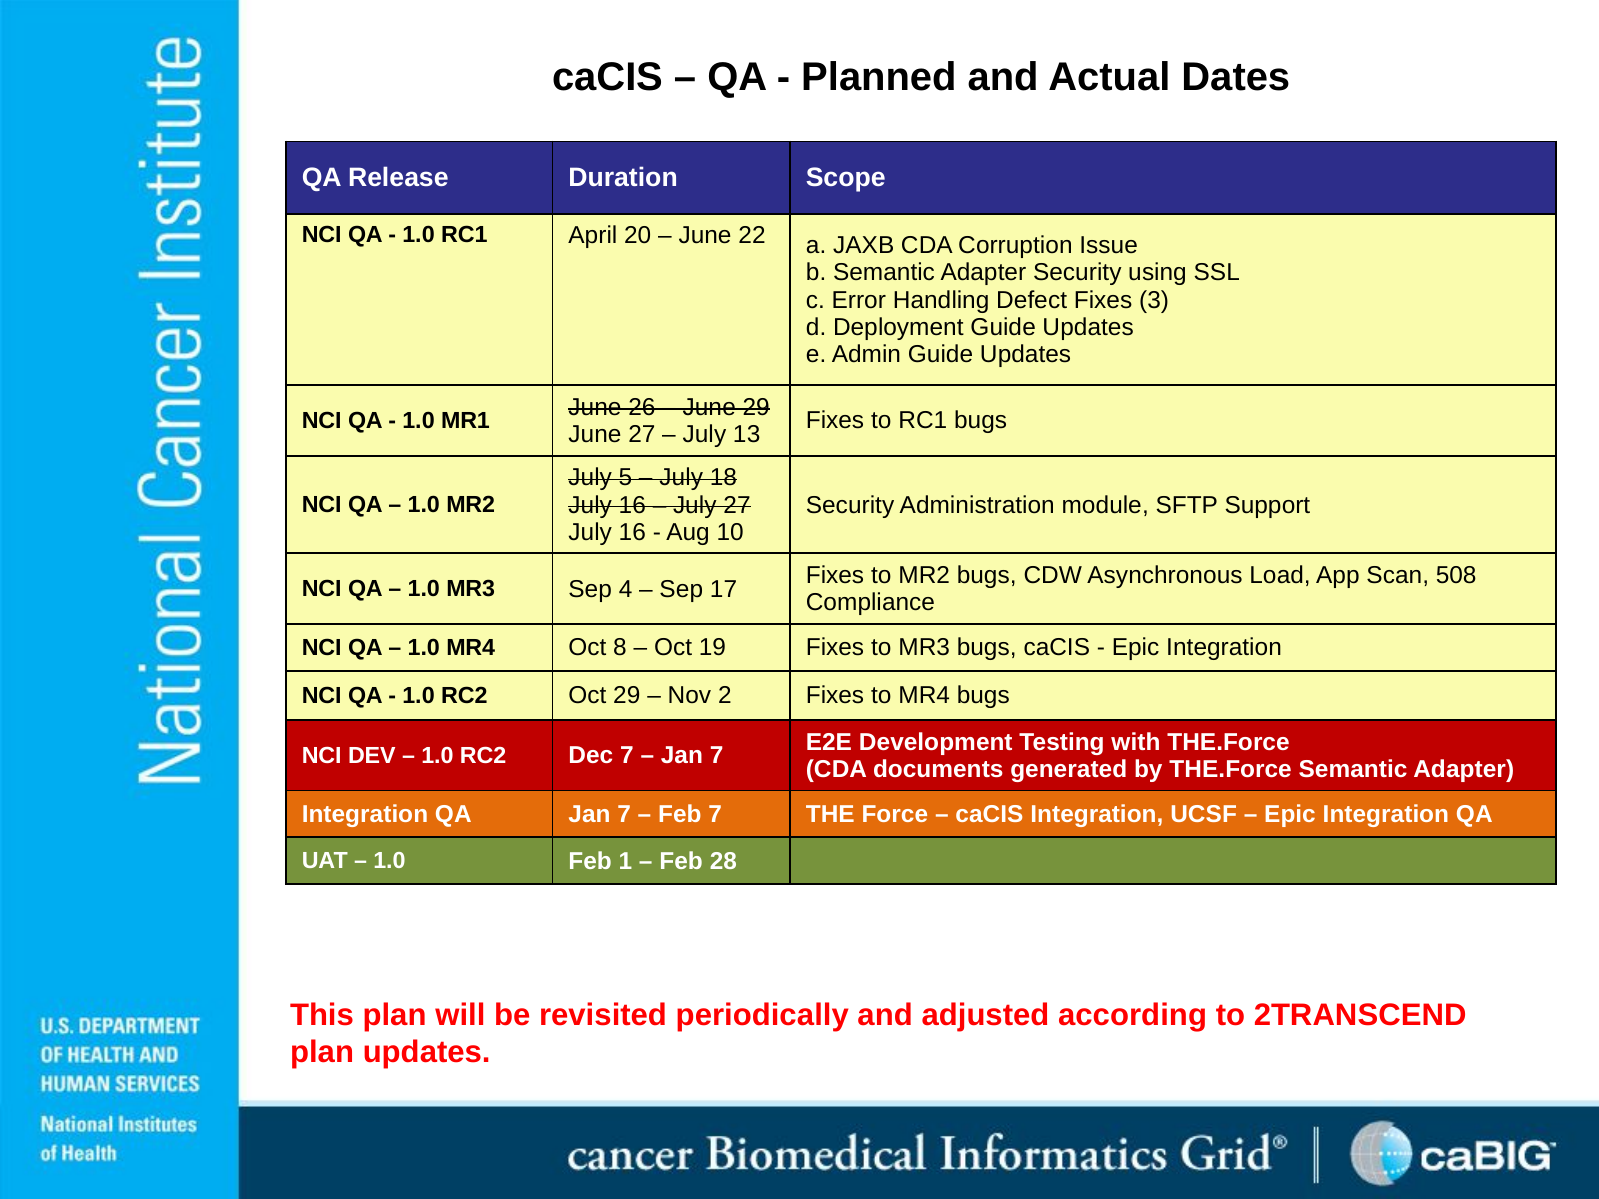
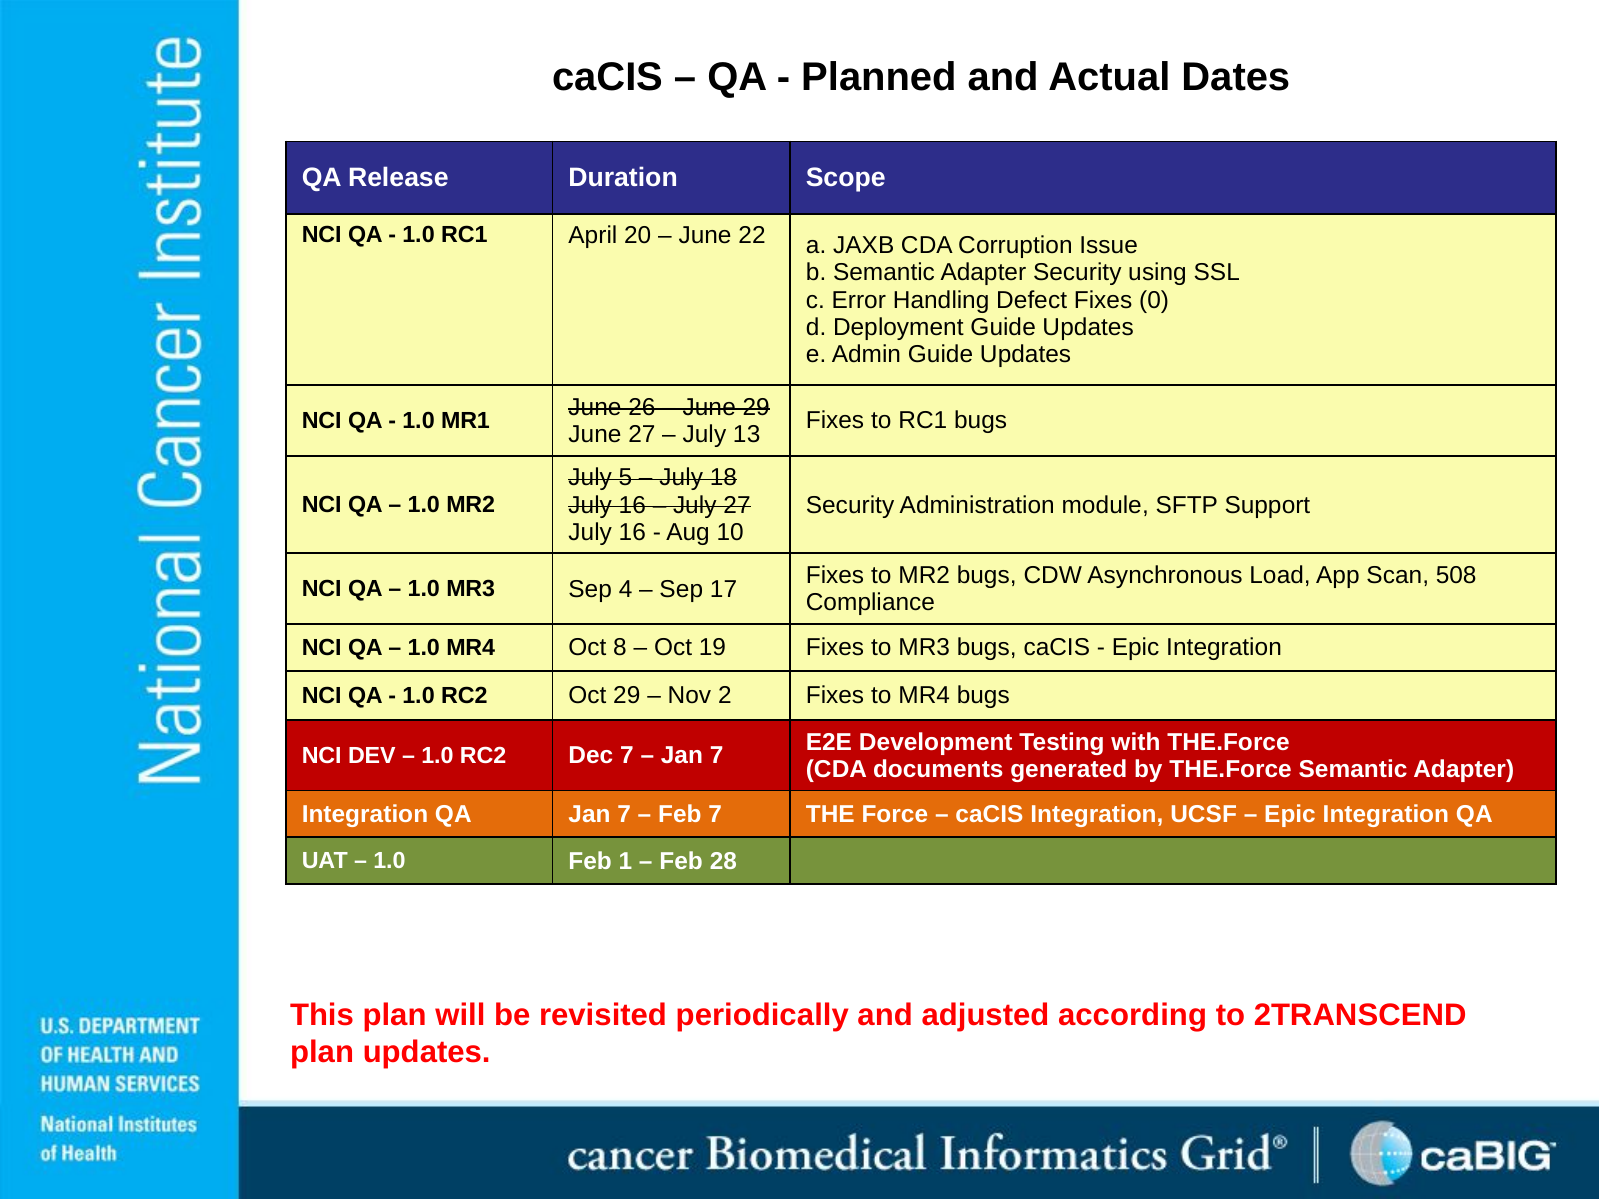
3: 3 -> 0 (1154, 300)
